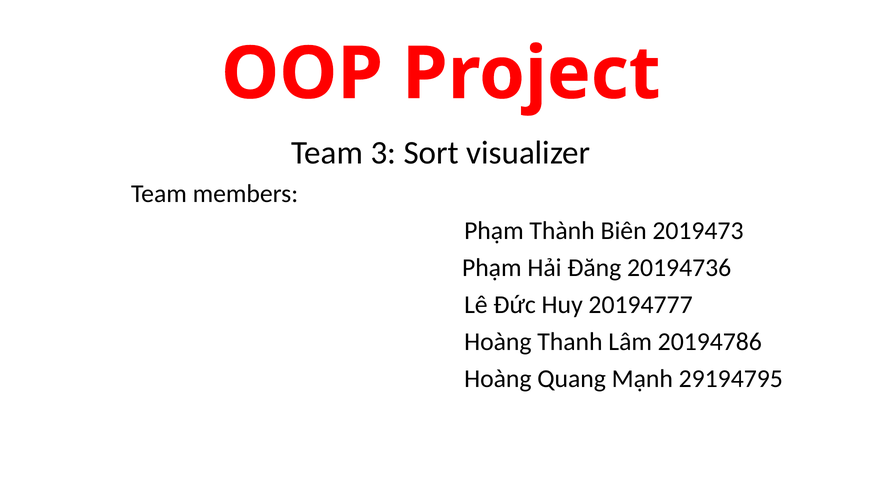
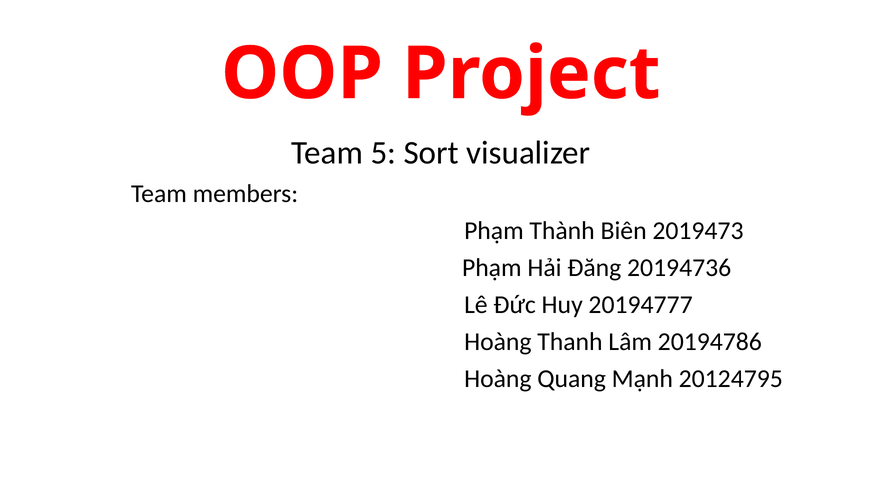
3: 3 -> 5 (383, 153)
29194795: 29194795 -> 20124795 (731, 379)
